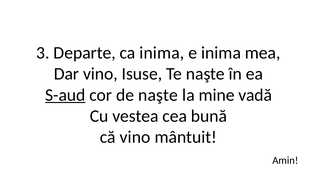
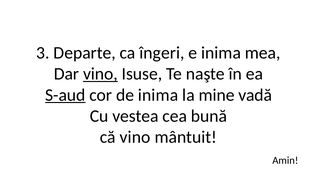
ca inima: inima -> îngeri (162, 53)
vino underline: none -> present (100, 74)
de naşte: naşte -> inima (158, 95)
